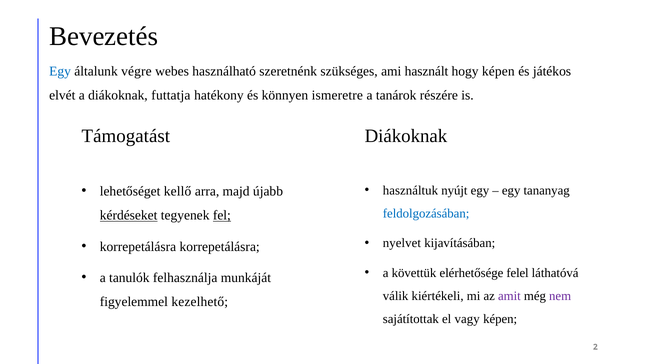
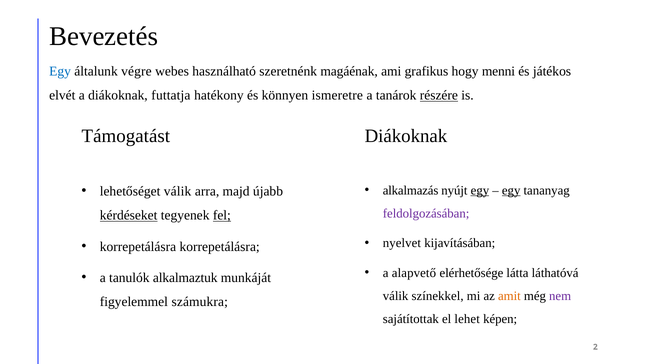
szükséges: szükséges -> magáénak (349, 71)
használt: használt -> grafikus (426, 71)
hogy képen: képen -> menni (498, 71)
részére underline: none -> present (439, 95)
használtuk: használtuk -> alkalmazás (411, 190)
egy underline: none -> present (480, 190)
egy underline: none -> present (511, 190)
lehetőséget kellő: kellő -> válik (178, 191)
feldolgozásában colour: blue -> purple (426, 213)
követtük: követtük -> alapvető (414, 273)
felel: felel -> látta (517, 273)
felhasználja: felhasználja -> alkalmaztuk (185, 278)
kiértékeli: kiértékeli -> színekkel (438, 296)
amit colour: purple -> orange (509, 296)
kezelhető: kezelhető -> számukra (200, 302)
vagy: vagy -> lehet (467, 319)
